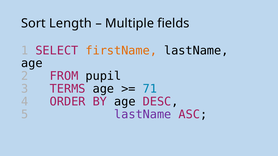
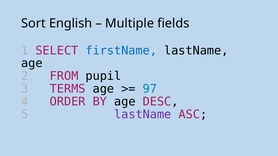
Length: Length -> English (71, 23)
firstName colour: orange -> blue (121, 51)
71: 71 -> 97 (150, 89)
